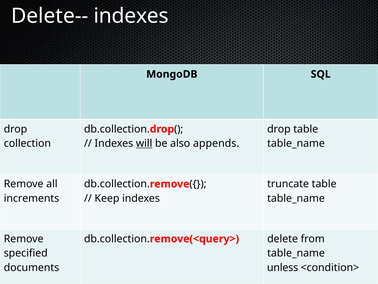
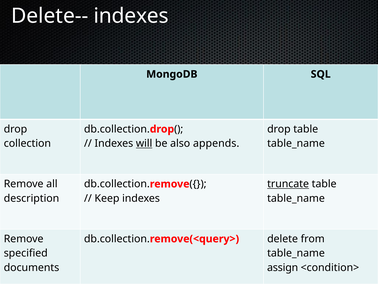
truncate underline: none -> present (288, 184)
increments: increments -> description (31, 198)
unless: unless -> assign (283, 267)
